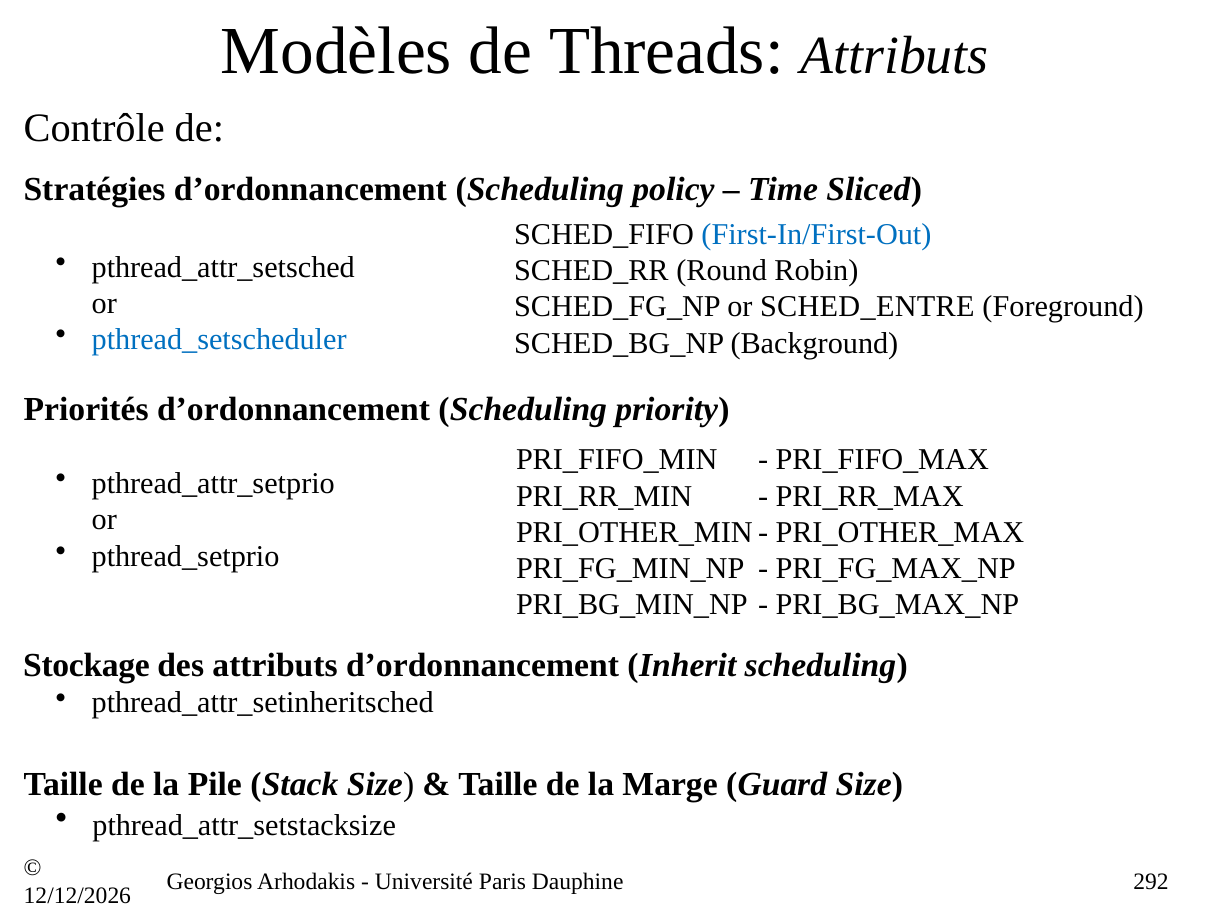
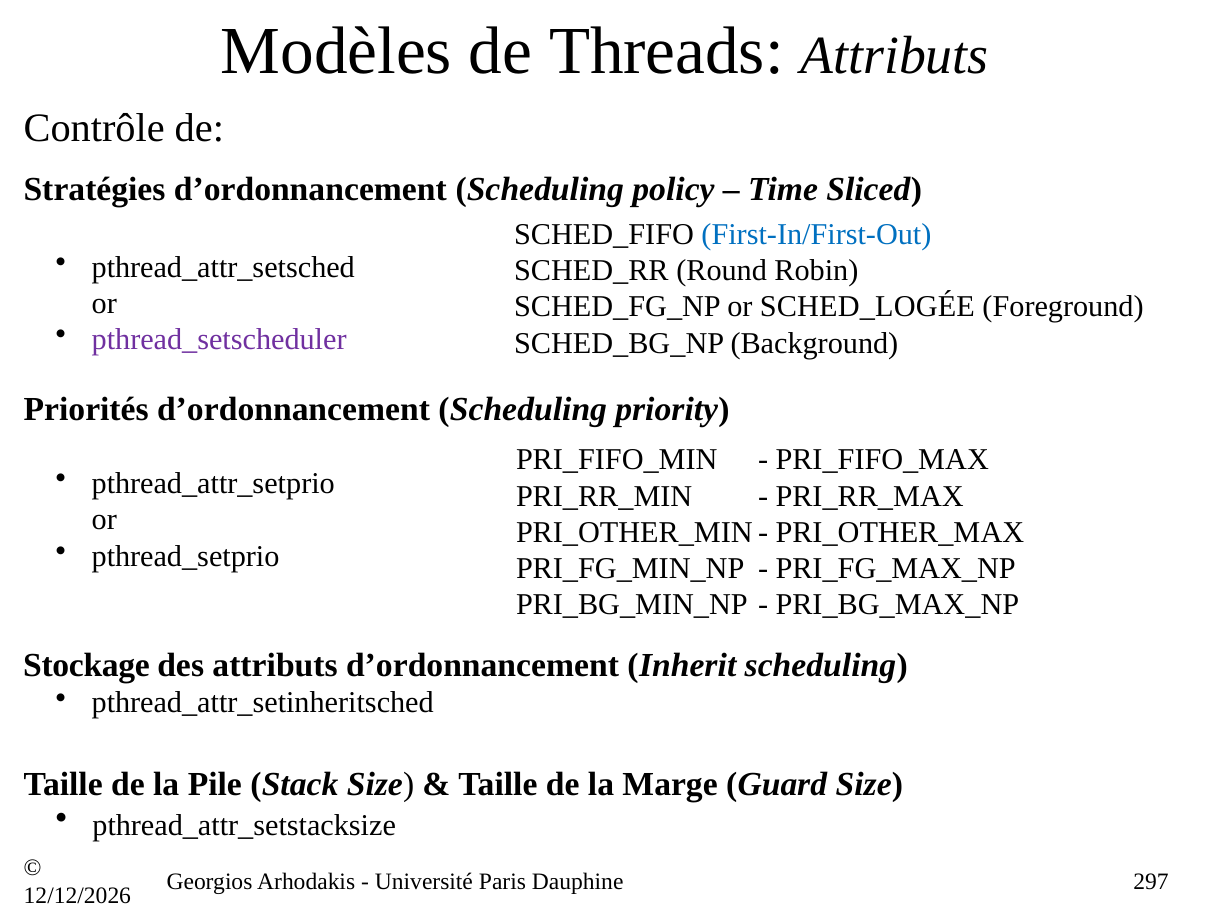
SCHED_ENTRE: SCHED_ENTRE -> SCHED_LOGÉE (867, 307)
pthread_setscheduler colour: blue -> purple (219, 340)
292: 292 -> 297 (1151, 882)
